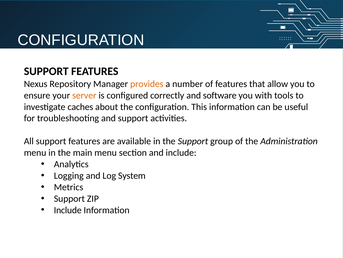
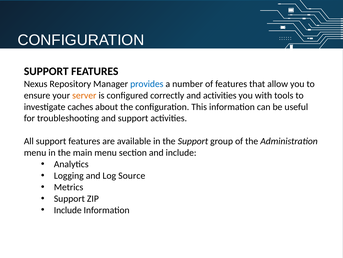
provides colour: orange -> blue (147, 84)
and software: software -> activities (220, 95)
System: System -> Source (132, 175)
